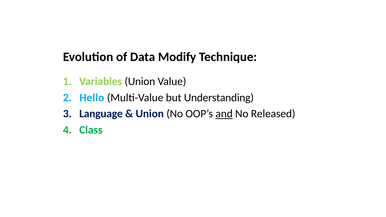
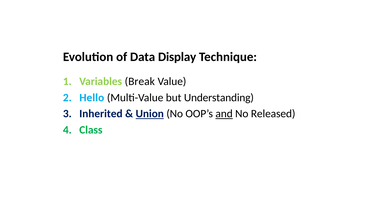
Modify: Modify -> Display (177, 57)
Variables Union: Union -> Break (140, 81)
Language: Language -> Inherited (101, 114)
Union underline: none -> present (150, 114)
